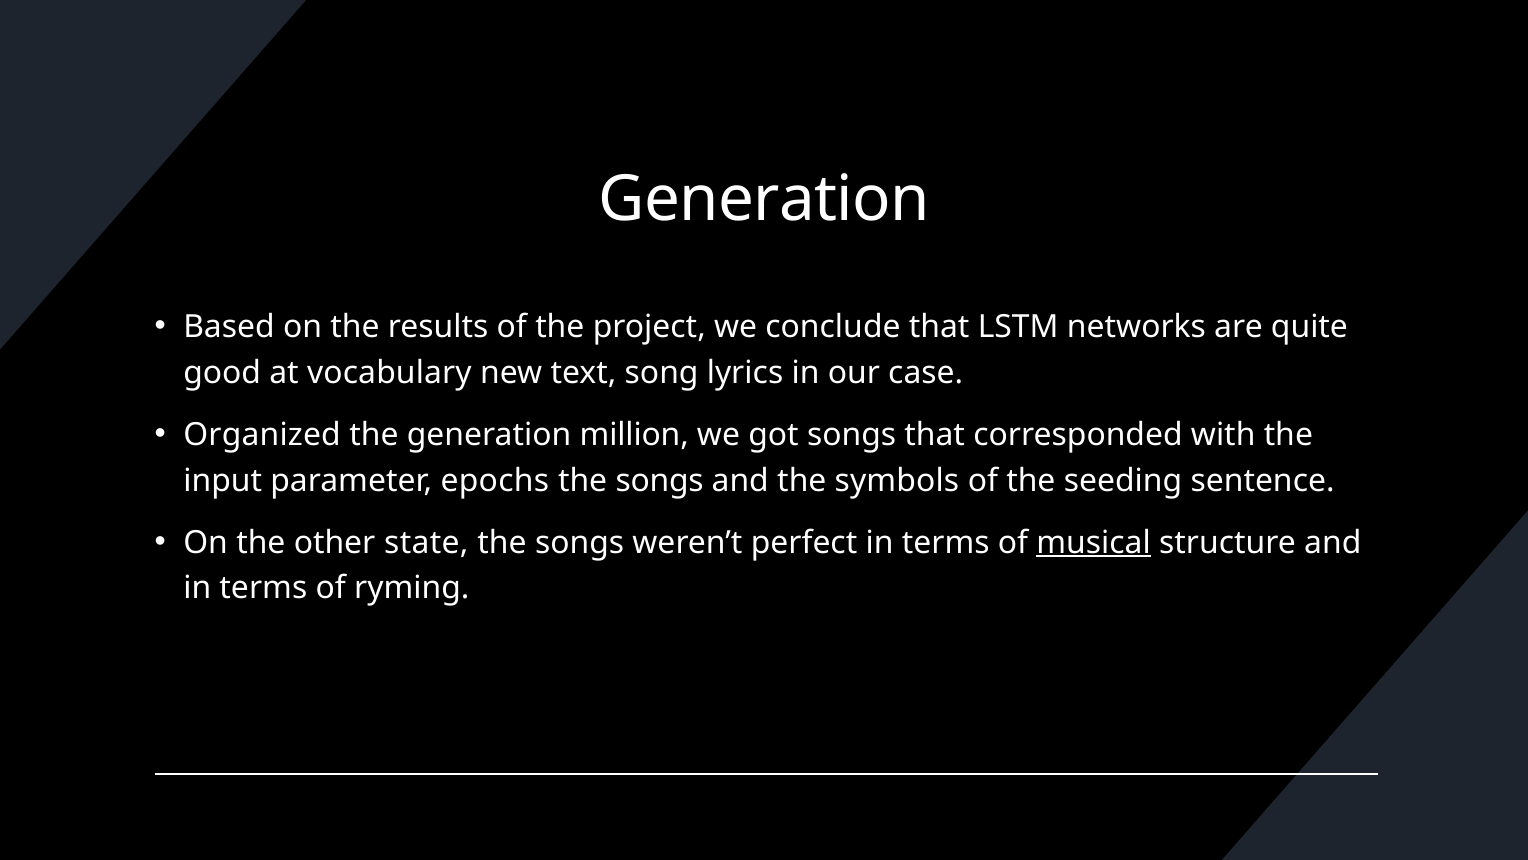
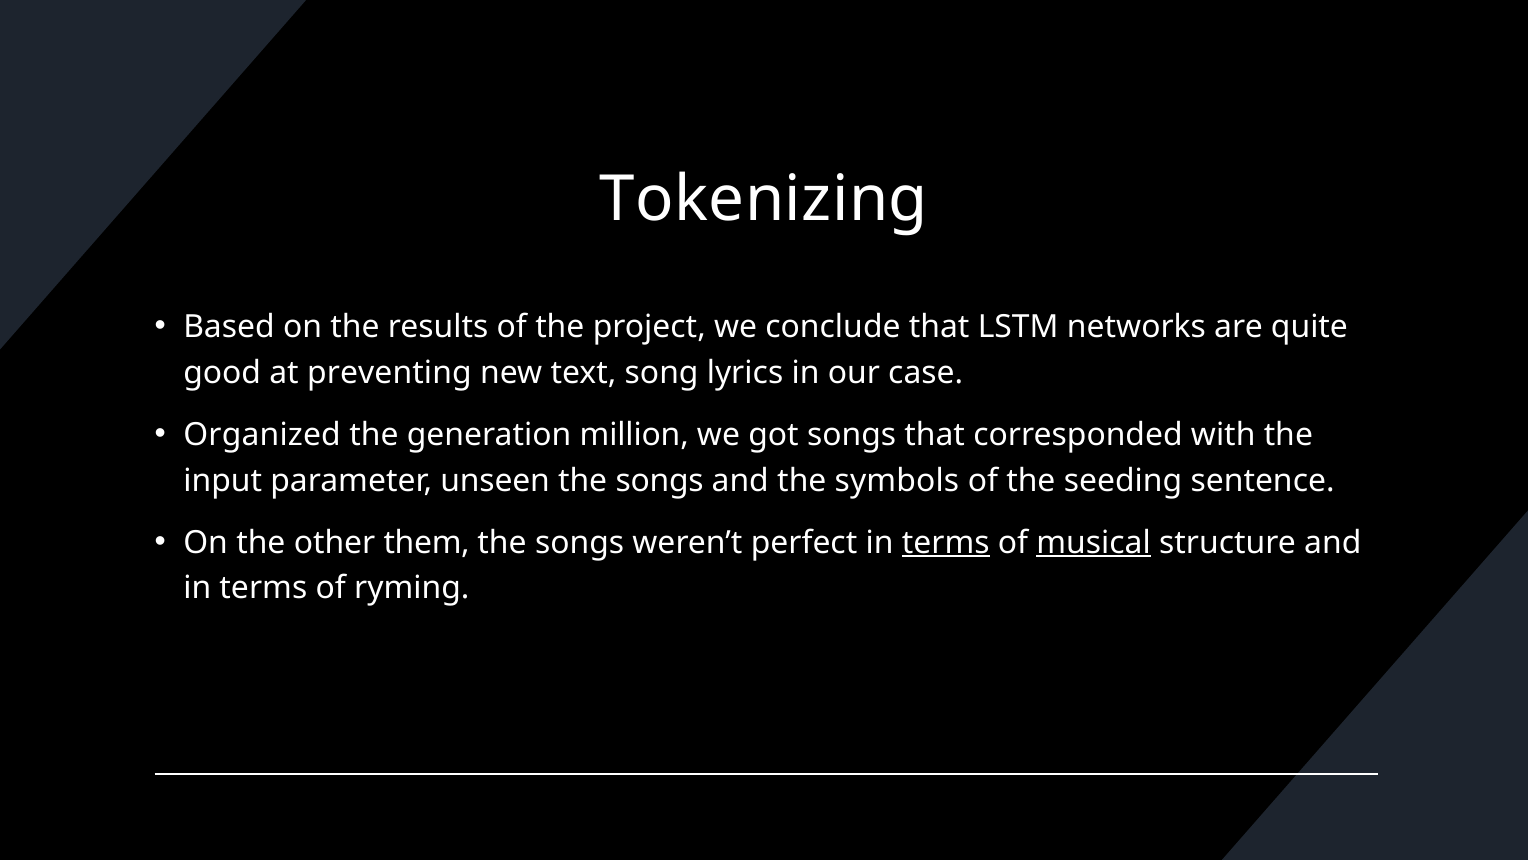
Generation: Generation -> Tokenizing (764, 199)
vocabulary: vocabulary -> preventing (389, 373)
epochs: epochs -> unseen (495, 480)
state: state -> them (427, 542)
terms underline: none -> present (946, 542)
